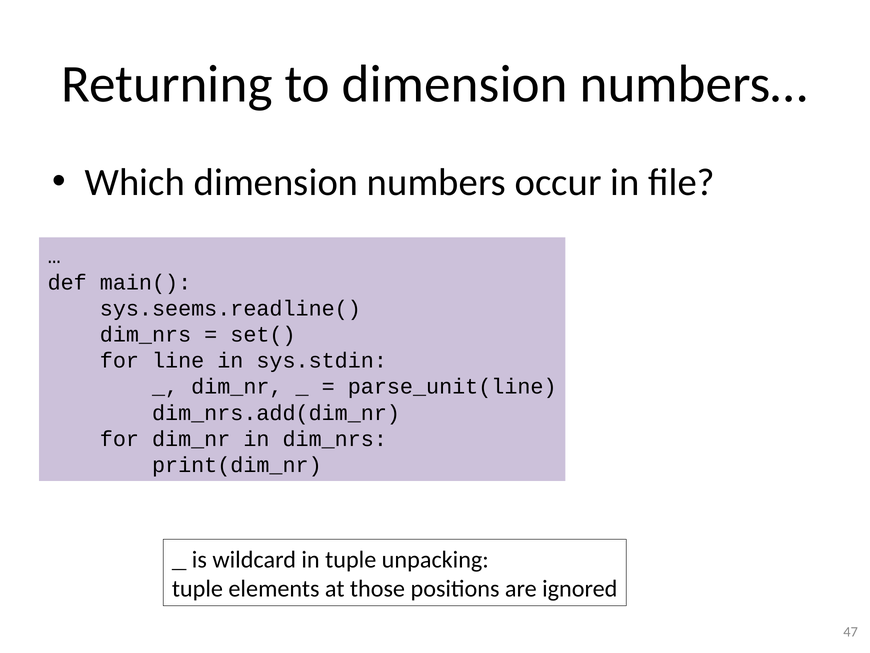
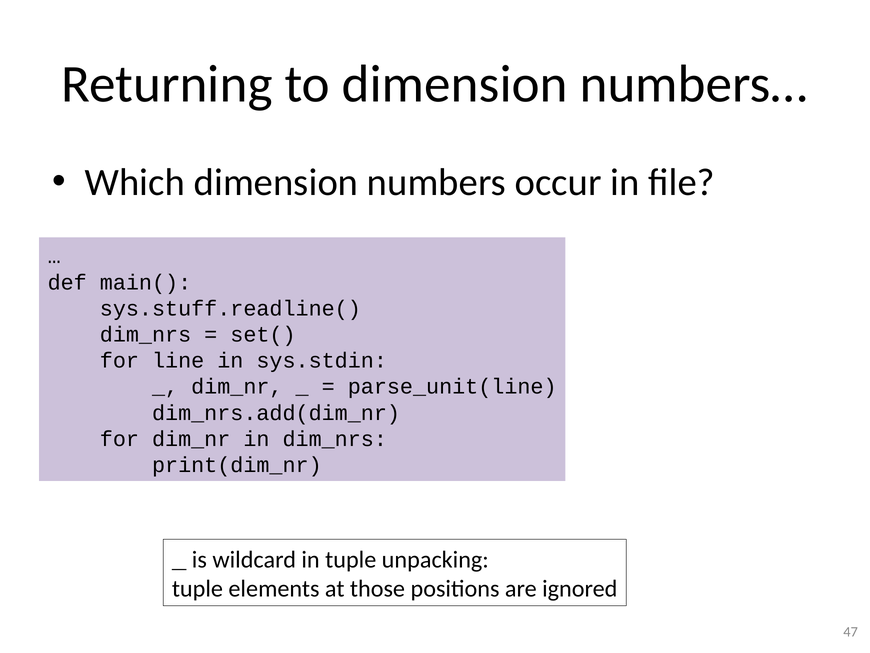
sys.seems.readline(: sys.seems.readline( -> sys.stuff.readline( (230, 308)
